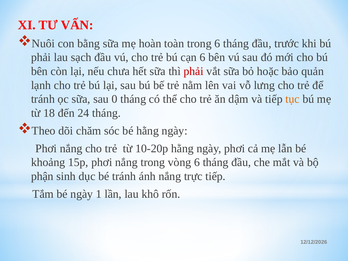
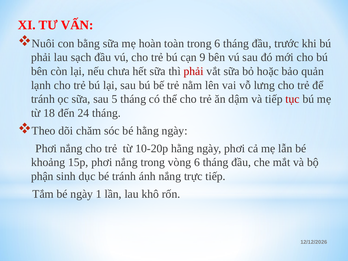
cạn 6: 6 -> 9 (203, 57)
0: 0 -> 5 (115, 99)
tục colour: orange -> red (293, 99)
